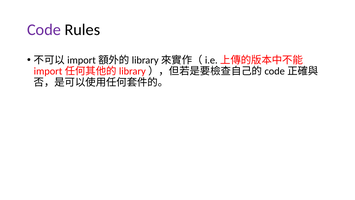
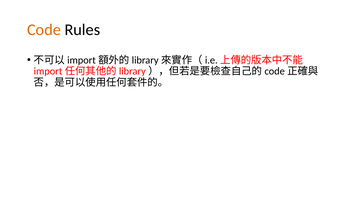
Code colour: purple -> orange (44, 30)
